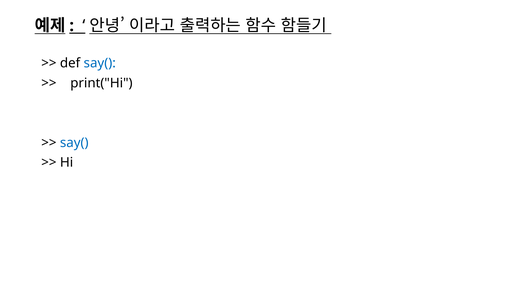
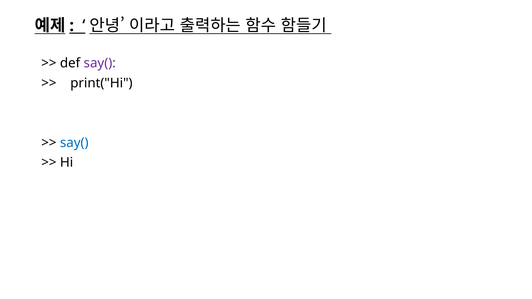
say( colour: blue -> purple (100, 63)
